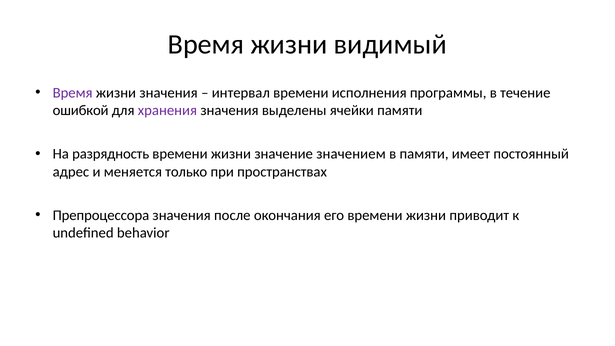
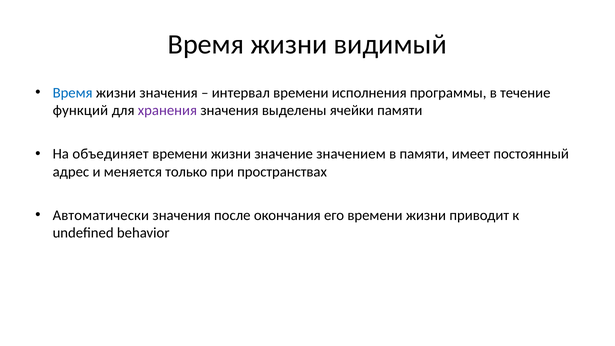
Время colour: purple -> blue (73, 93)
ошибкой: ошибкой -> функций (80, 111)
разрядность: разрядность -> объединяет (111, 154)
Препроцессора: Препроцессора -> Автоматически (101, 215)
